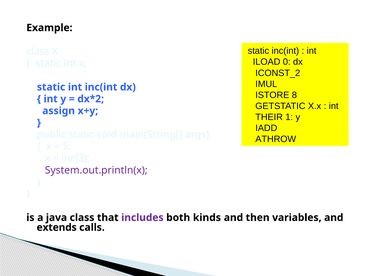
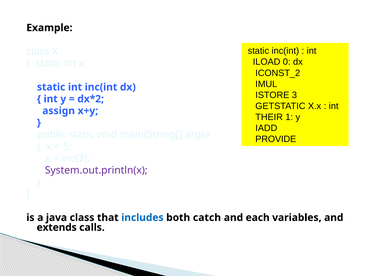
8: 8 -> 3 (294, 95)
ATHROW: ATHROW -> PROVIDE (276, 139)
includes colour: purple -> blue (142, 217)
kinds: kinds -> catch (207, 217)
then: then -> each (258, 217)
